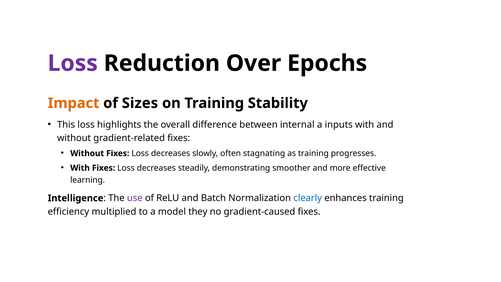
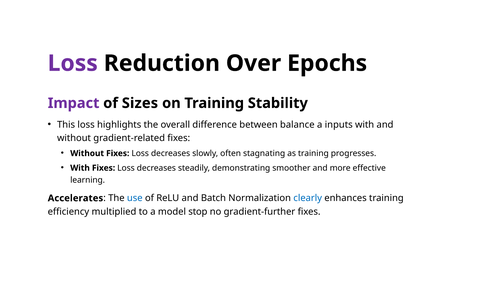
Impact colour: orange -> purple (74, 103)
internal: internal -> balance (297, 125)
Intelligence: Intelligence -> Accelerates (75, 198)
use colour: purple -> blue (135, 198)
they: they -> stop (198, 212)
gradient-caused: gradient-caused -> gradient-further (259, 212)
